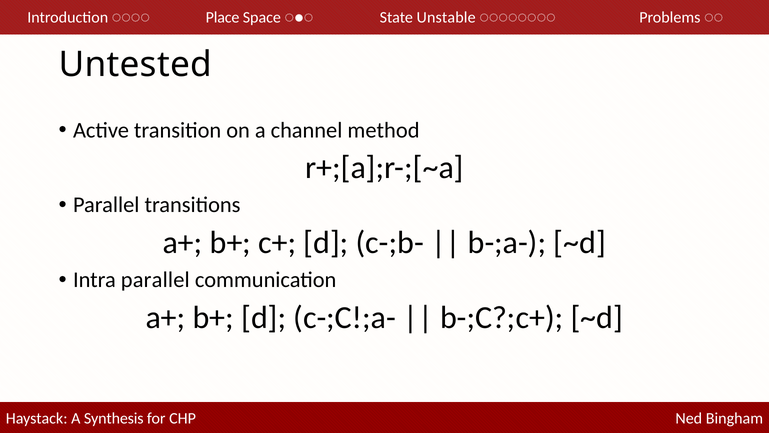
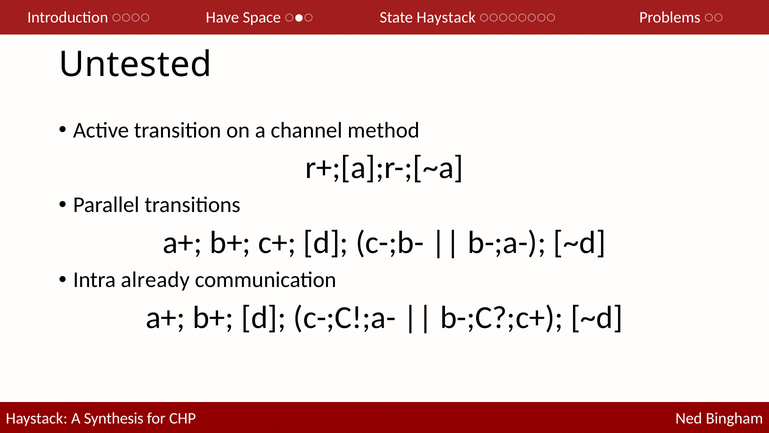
Place: Place -> Have (222, 17)
State Unstable: Unstable -> Haystack (446, 17)
Intra parallel: parallel -> already (155, 280)
